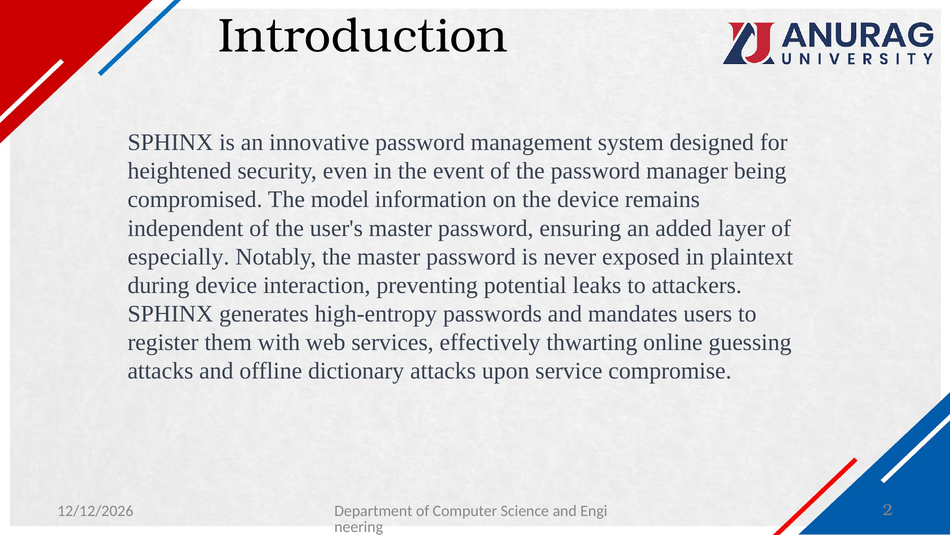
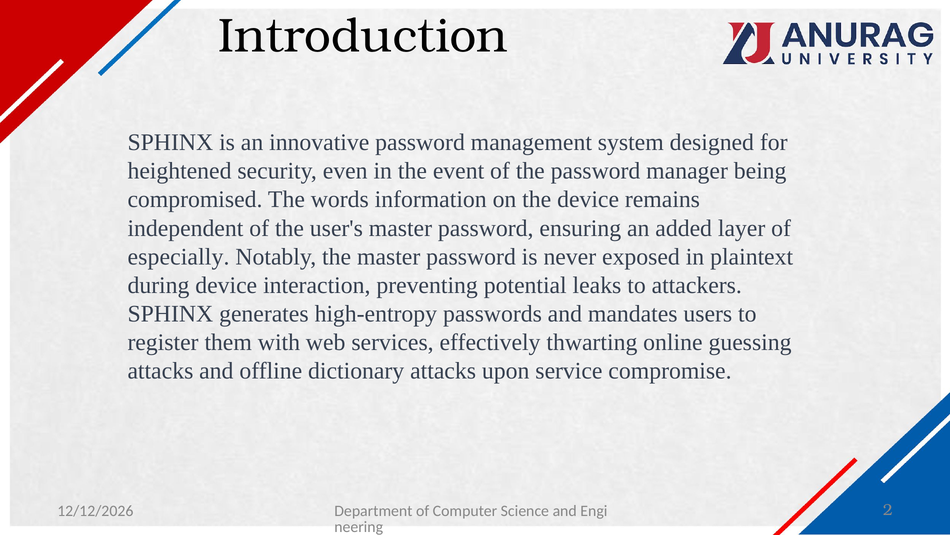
model: model -> words (340, 199)
